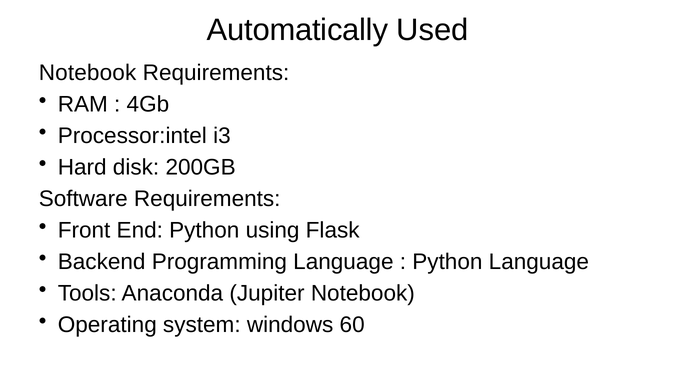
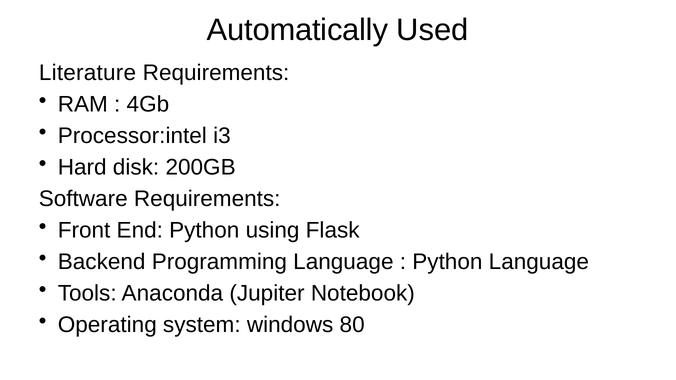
Notebook: Notebook -> Literature (87, 73)
60: 60 -> 80 (352, 325)
